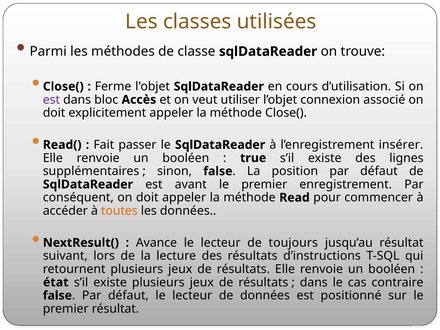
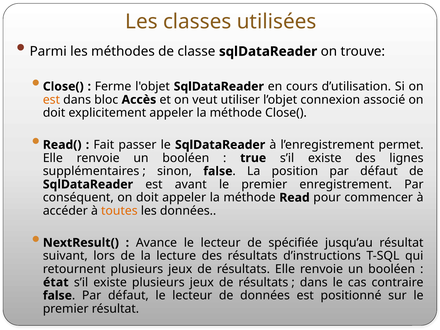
est colour: purple -> orange (51, 100)
insérer: insérer -> permet (401, 145)
toujours: toujours -> spécifiée (293, 243)
